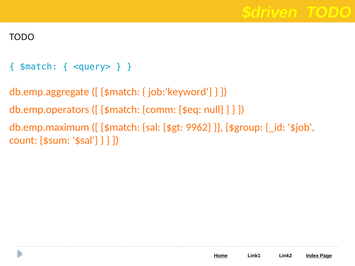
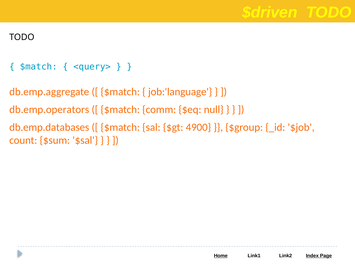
job:'keyword: job:'keyword -> job:'language (180, 92)
db.emp.maximum: db.emp.maximum -> db.emp.databases (49, 127)
9962: 9962 -> 4900 (198, 127)
